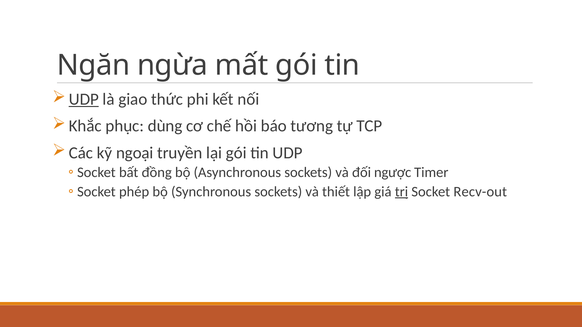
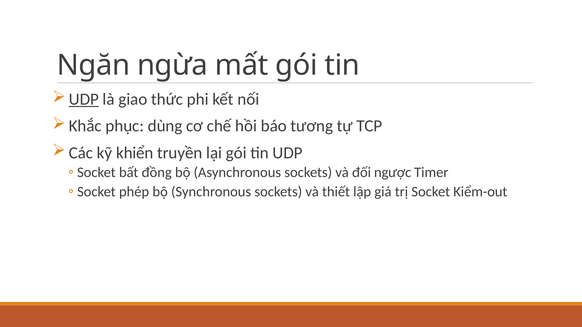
ngoại: ngoại -> khiển (135, 153)
trị underline: present -> none (401, 192)
Recv-out: Recv-out -> Kiểm-out (480, 192)
